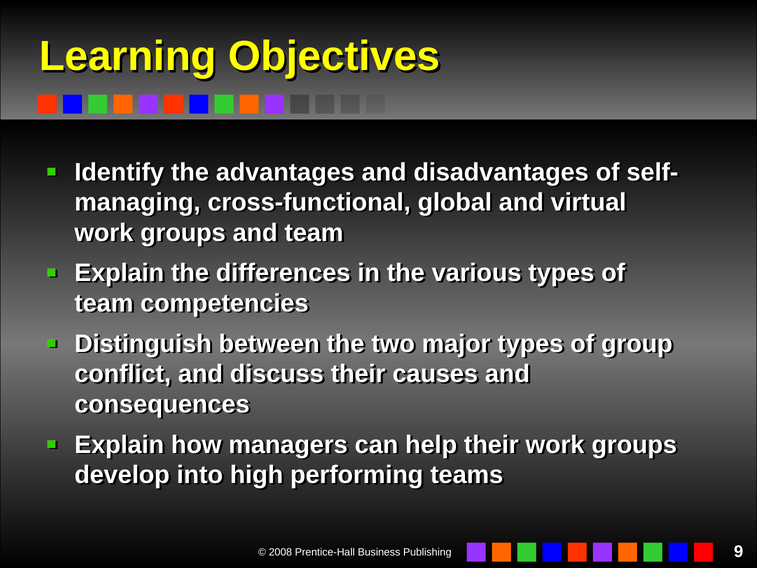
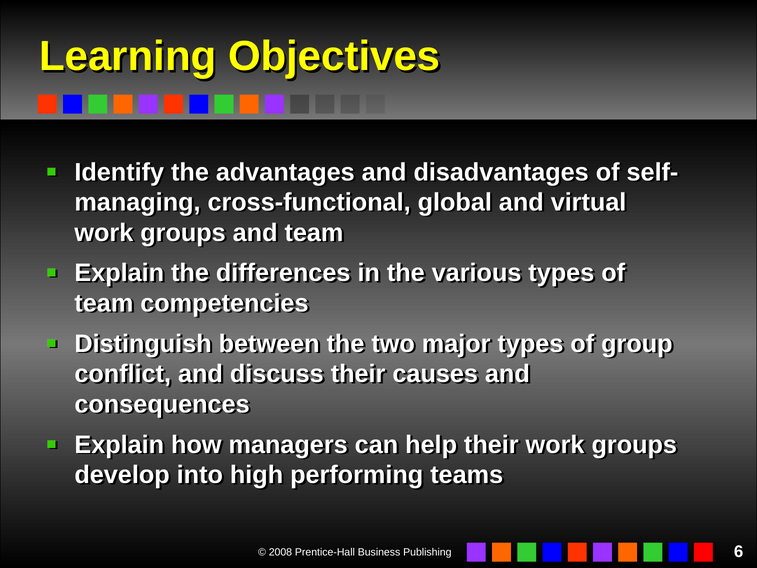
9: 9 -> 6 (739, 551)
